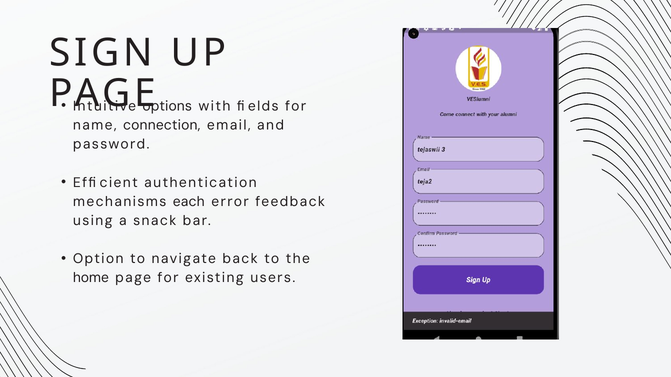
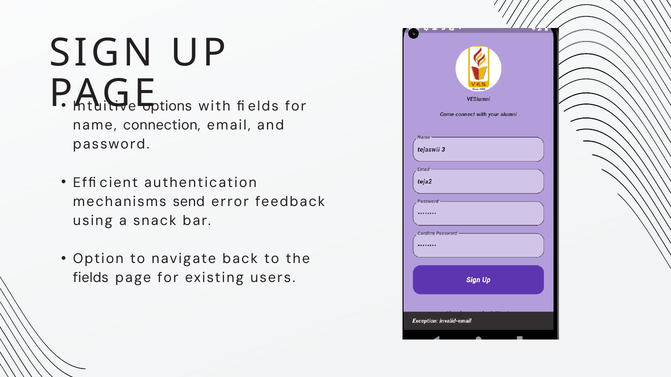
each: each -> send (189, 202)
home: home -> fields (91, 278)
